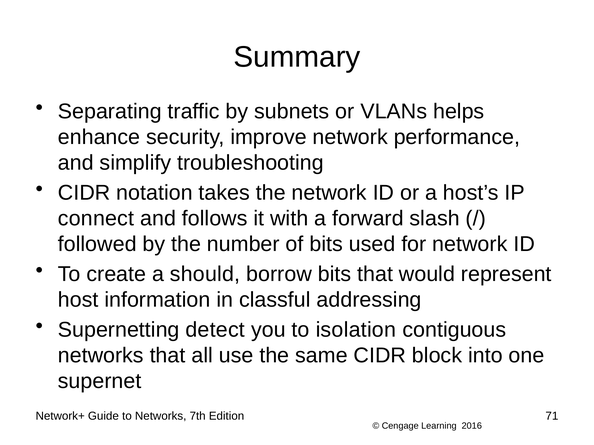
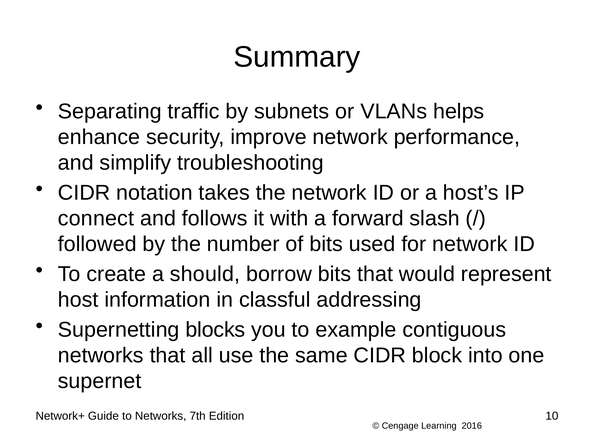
detect: detect -> blocks (215, 330)
isolation: isolation -> example (356, 330)
71: 71 -> 10 (552, 416)
